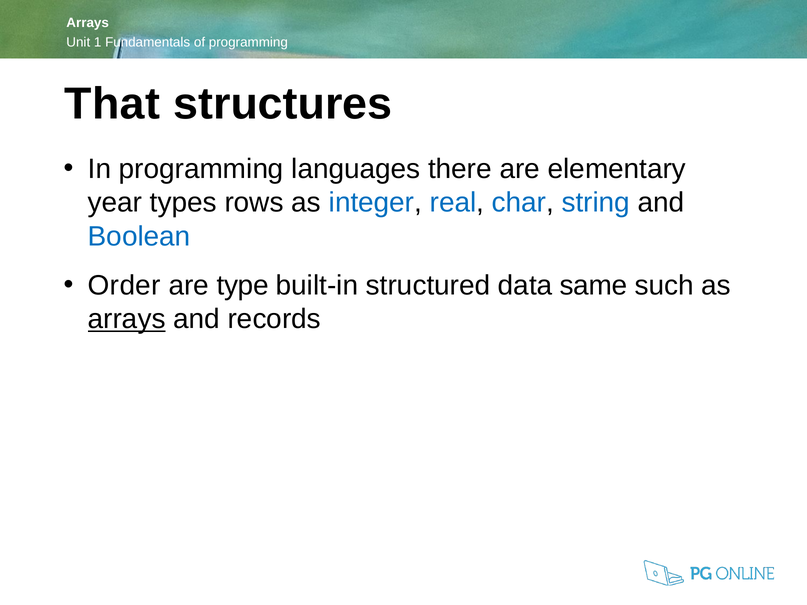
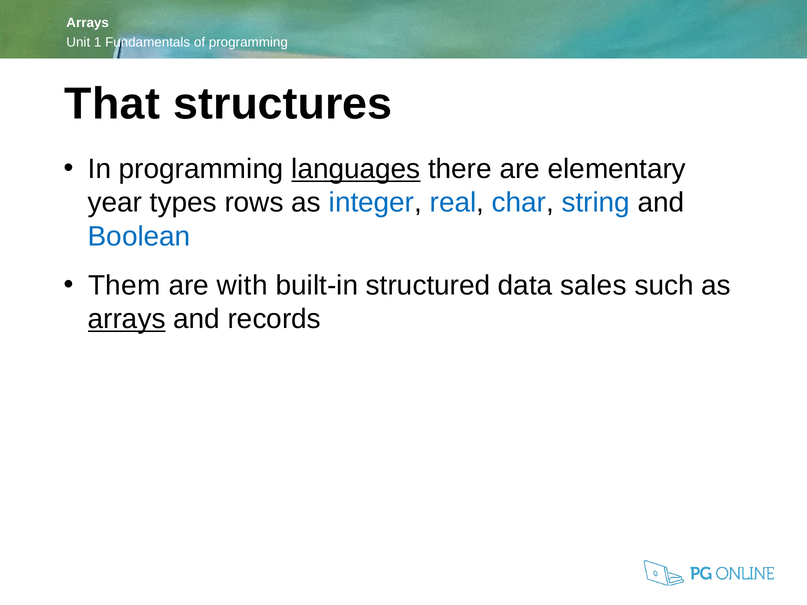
languages underline: none -> present (356, 169)
Order: Order -> Them (124, 286)
type: type -> with (242, 286)
same: same -> sales (593, 286)
